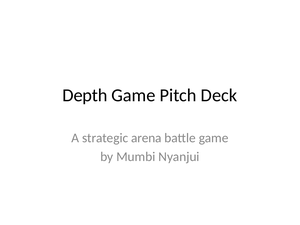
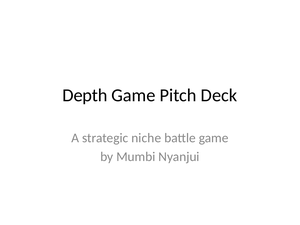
arena: arena -> niche (146, 138)
